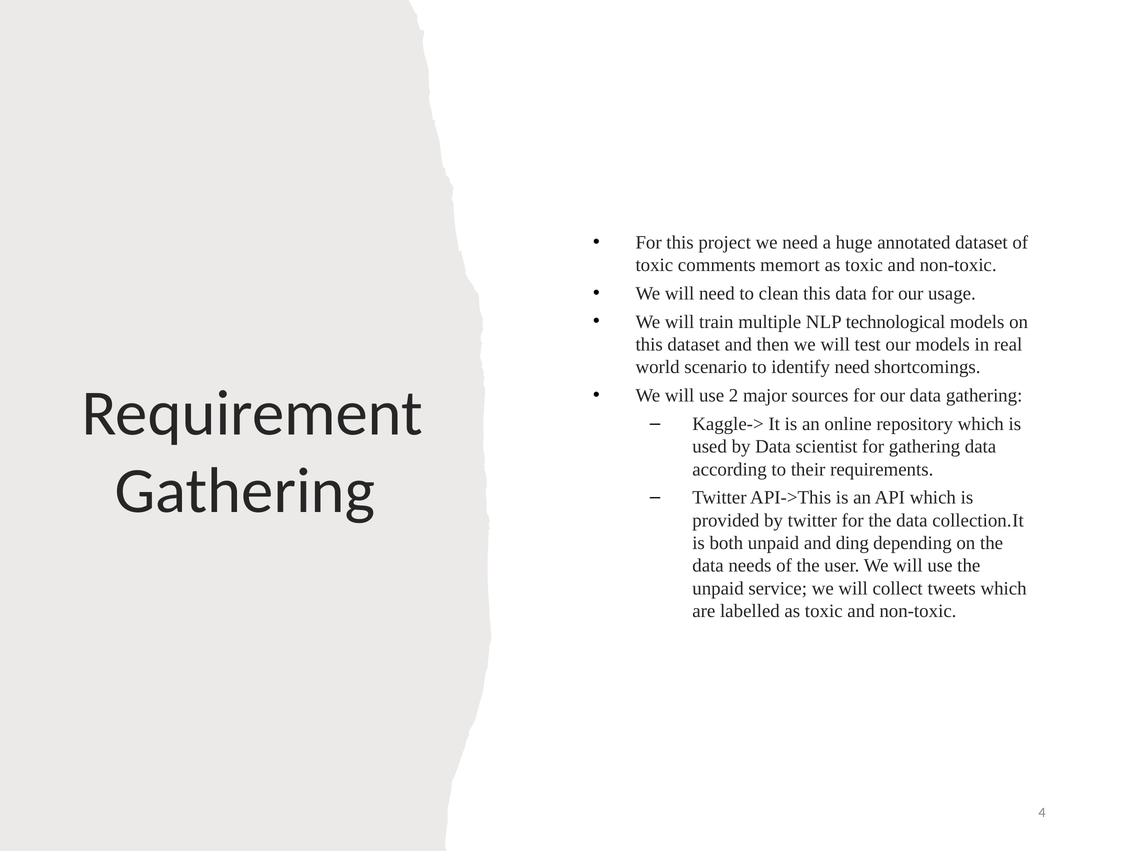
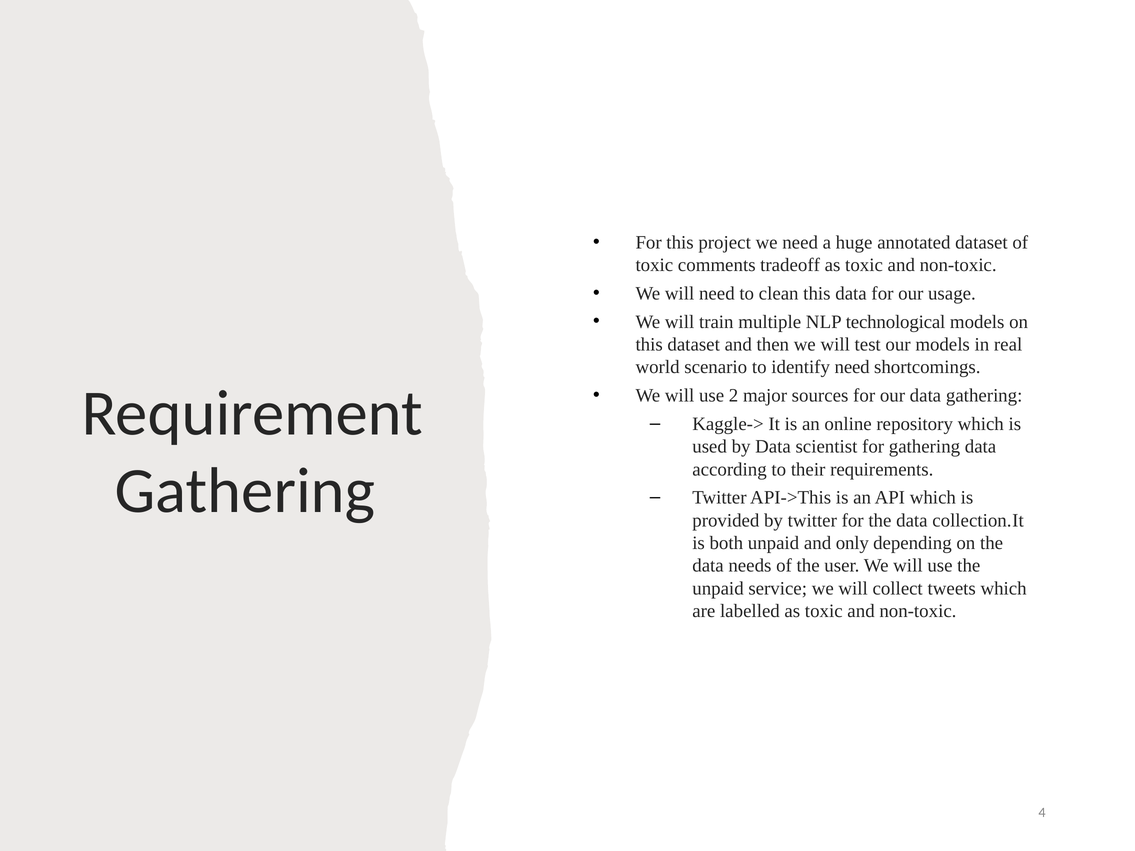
memort: memort -> tradeoff (790, 265)
ding: ding -> only (852, 543)
